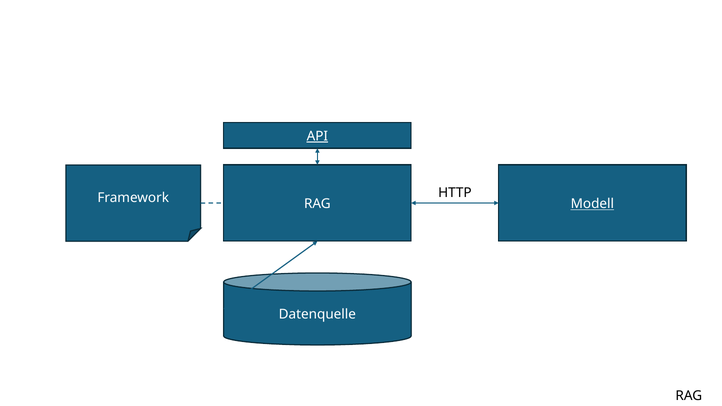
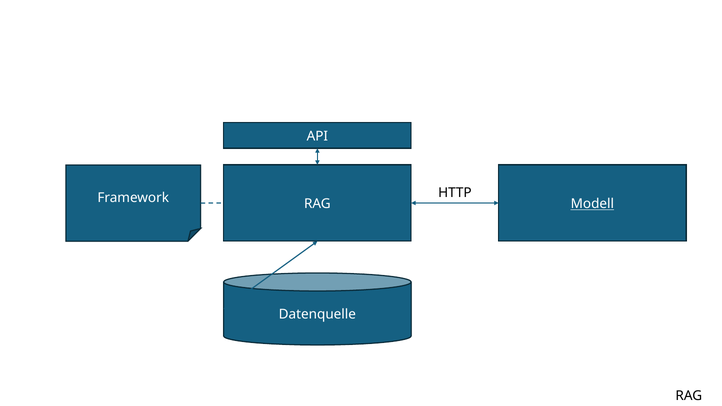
API underline: present -> none (317, 136)
